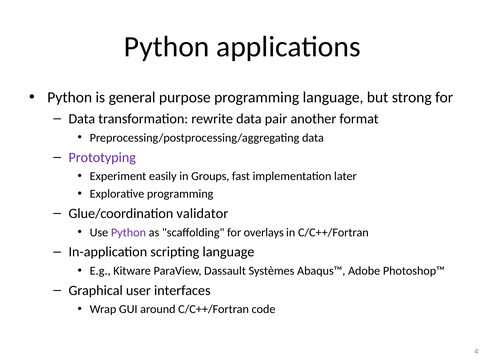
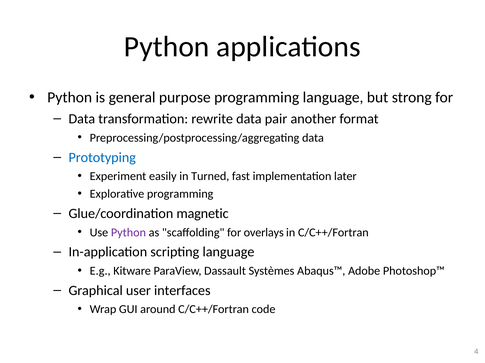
Prototyping colour: purple -> blue (102, 158)
Groups: Groups -> Turned (210, 177)
validator: validator -> magnetic (202, 214)
